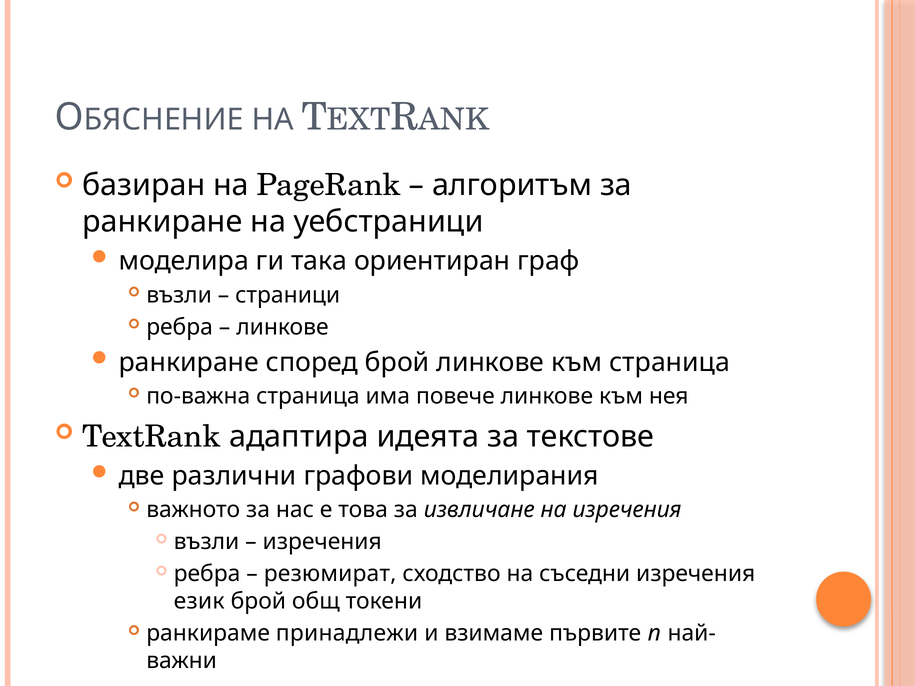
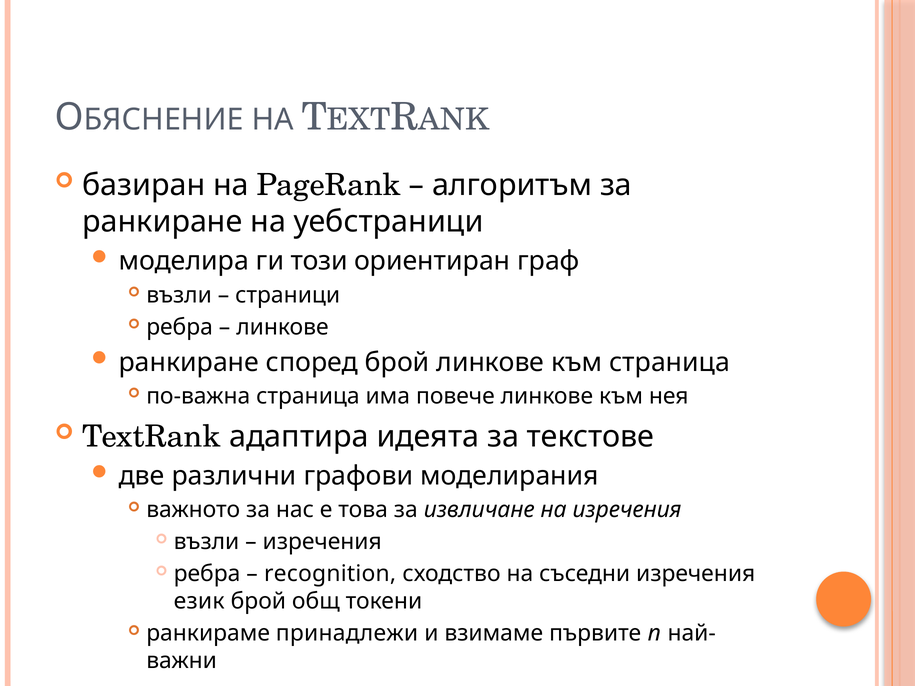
така: така -> този (319, 261)
резюмират: резюмират -> recognition (330, 574)
